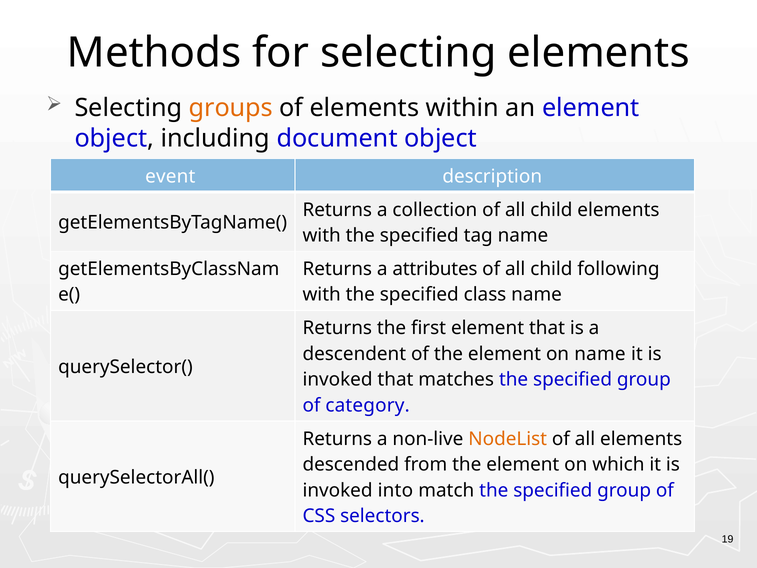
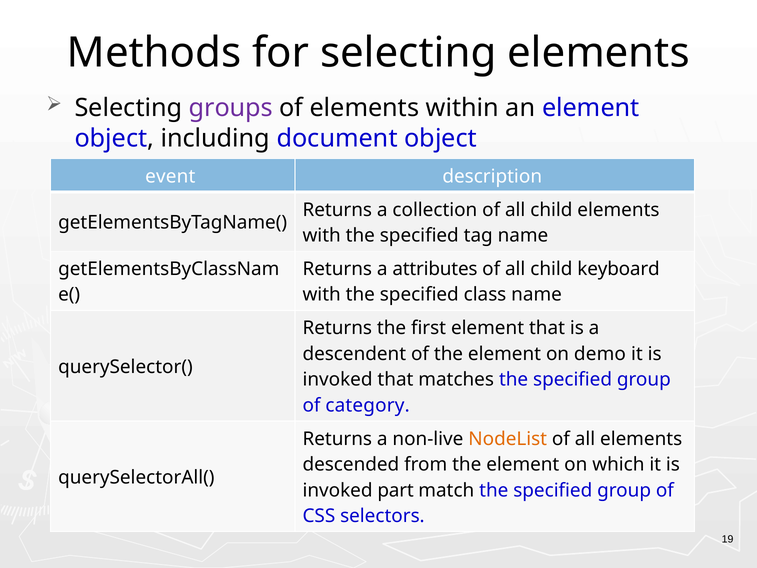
groups colour: orange -> purple (231, 108)
following: following -> keyboard (619, 269)
on name: name -> demo (600, 354)
into: into -> part (396, 490)
